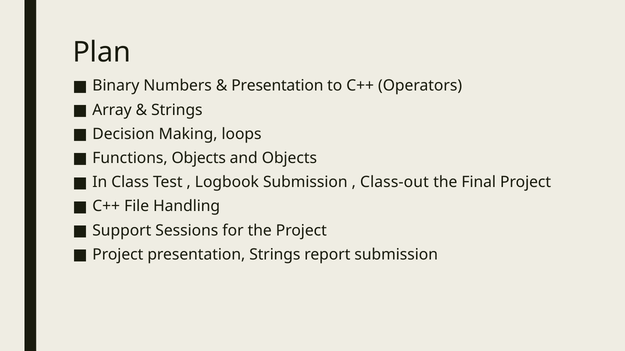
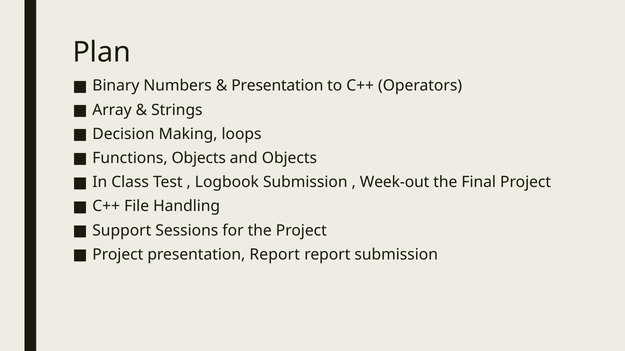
Class-out: Class-out -> Week-out (395, 182)
presentation Strings: Strings -> Report (275, 255)
